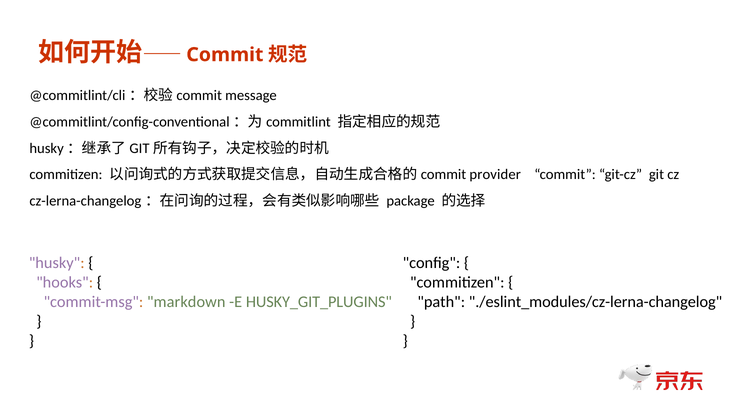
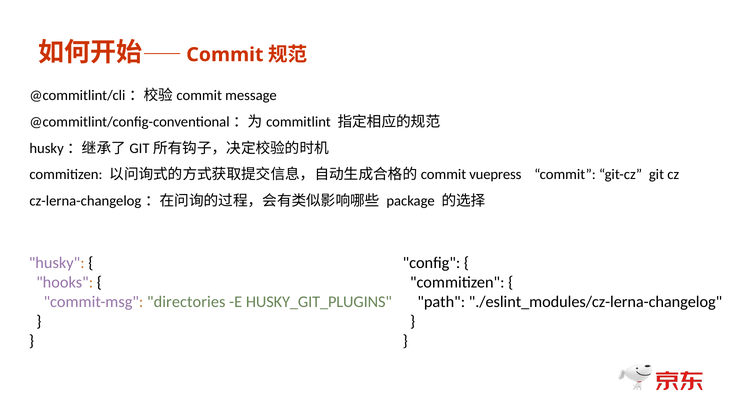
provider: provider -> vuepress (495, 175)
markdown: markdown -> directories (186, 302)
